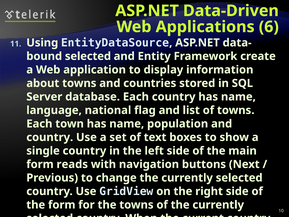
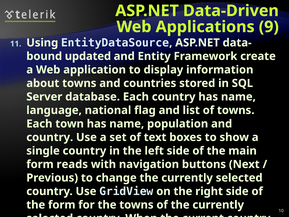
6: 6 -> 9 (269, 27)
selected: selected -> updated (88, 56)
